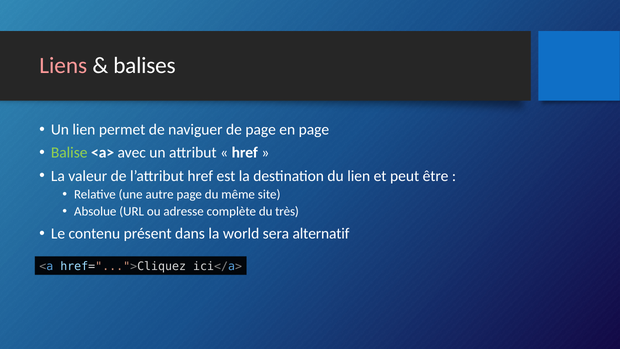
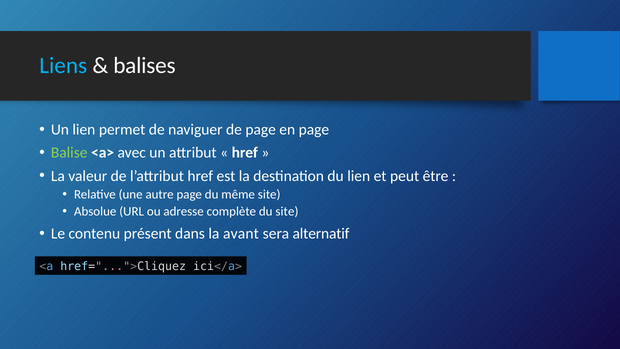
Liens colour: pink -> light blue (63, 66)
du très: très -> site (287, 212)
world: world -> avant (241, 233)
